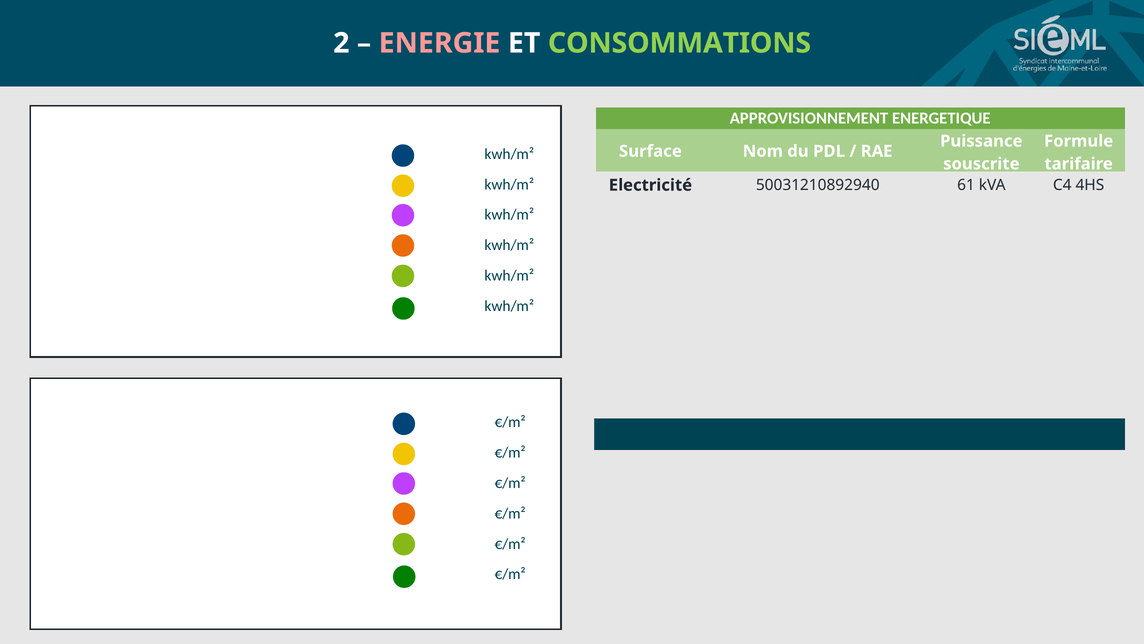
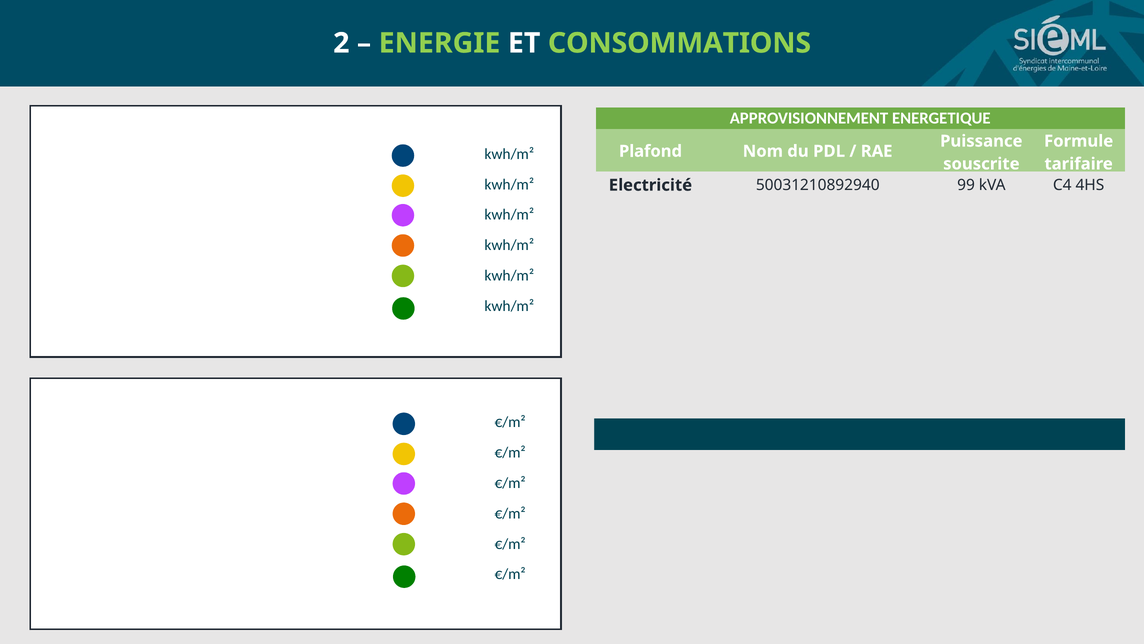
ENERGIE colour: pink -> light green (440, 43)
Surface: Surface -> Plafond (650, 151)
61: 61 -> 99 (966, 185)
